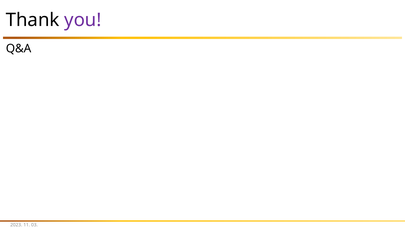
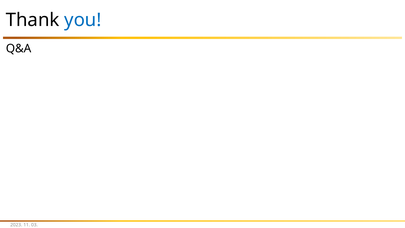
you colour: purple -> blue (83, 20)
